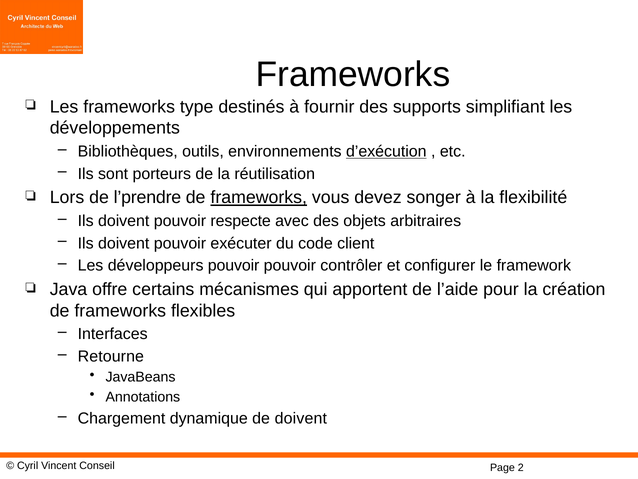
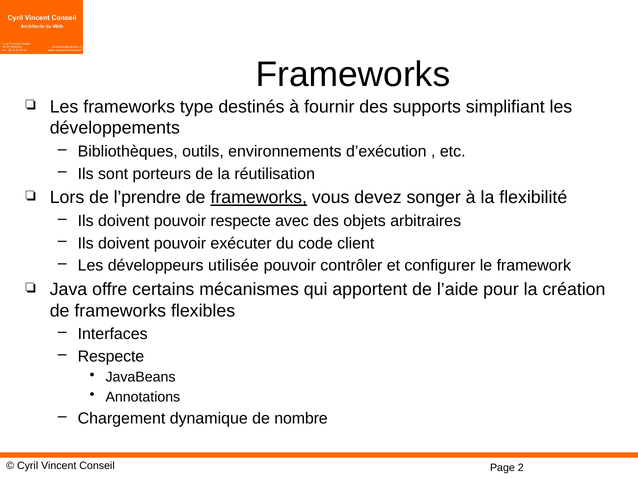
d’exécution underline: present -> none (386, 151)
développeurs pouvoir: pouvoir -> utilisée (233, 265)
Retourne: Retourne -> Respecte (111, 356)
de doivent: doivent -> nombre (301, 418)
